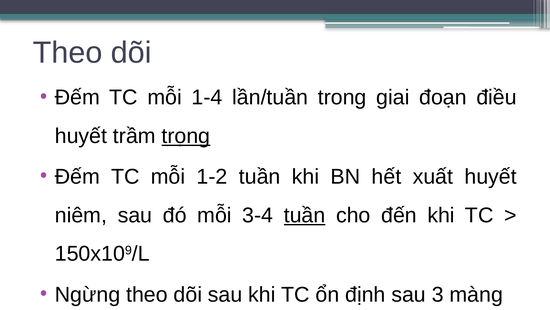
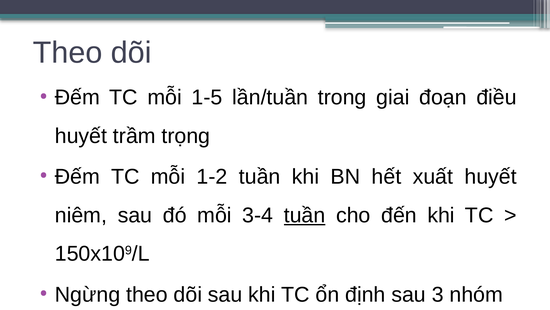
1-4: 1-4 -> 1-5 (207, 97)
trọng underline: present -> none (186, 136)
màng: màng -> nhóm (476, 294)
